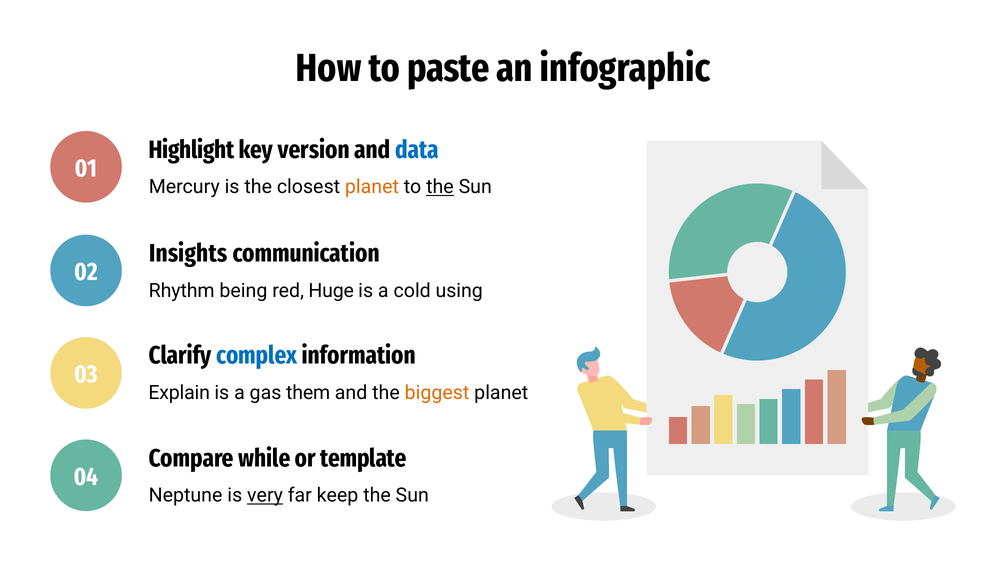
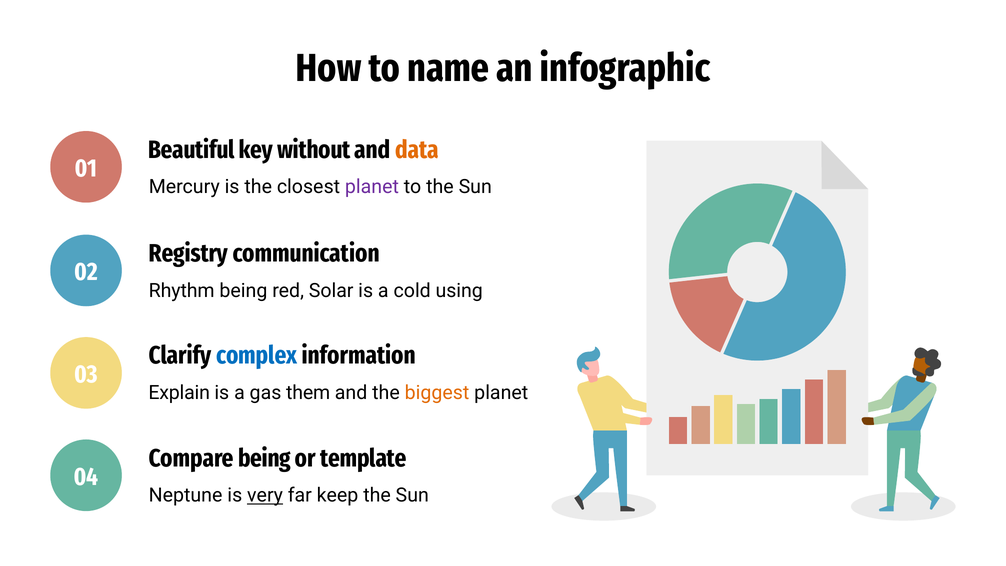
paste: paste -> name (448, 68)
Highlight: Highlight -> Beautiful (191, 150)
version: version -> without (314, 150)
data colour: blue -> orange (417, 150)
planet colour: orange -> purple (372, 187)
the underline: present -> none (440, 187)
Insights: Insights -> Registry (188, 253)
Huge: Huge -> Solar (331, 291)
Compare while: while -> being (264, 458)
